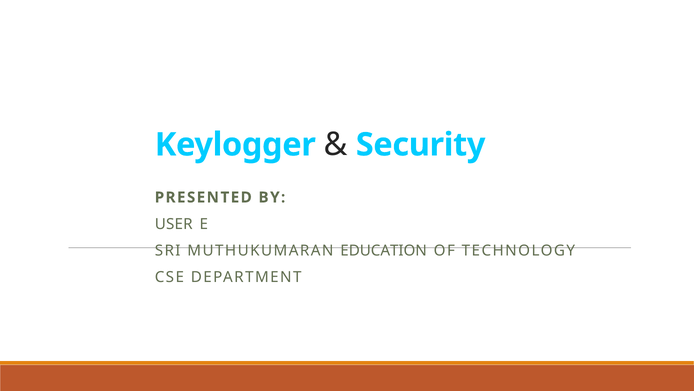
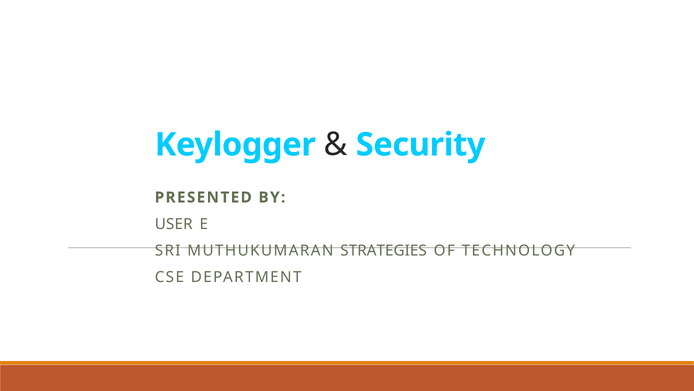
EDUCATION: EDUCATION -> STRATEGIES (384, 250)
